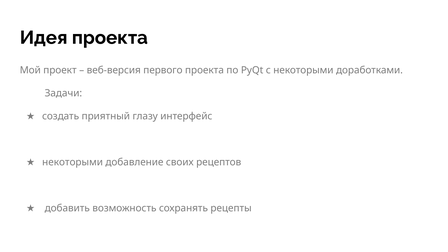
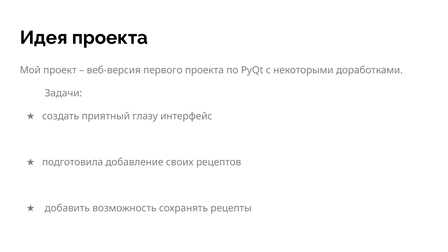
некоторыми: некоторыми -> подготовила (73, 162)
